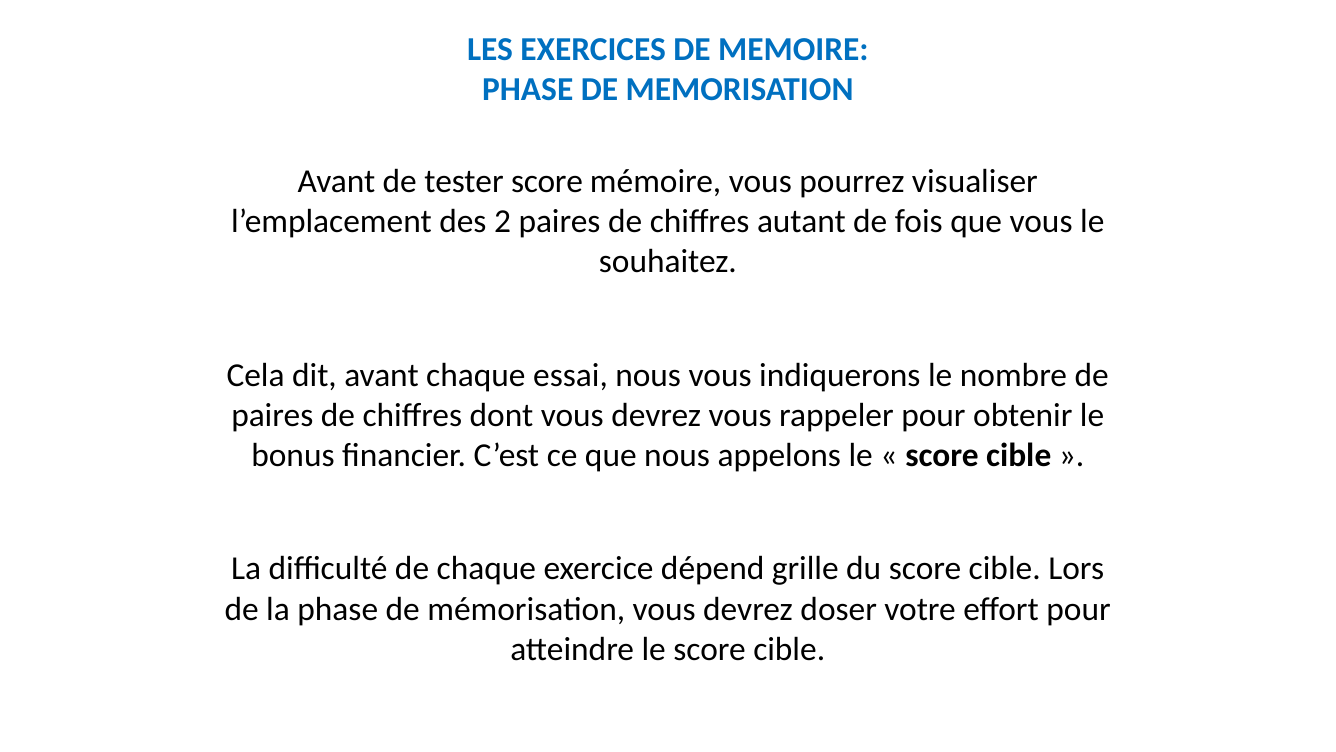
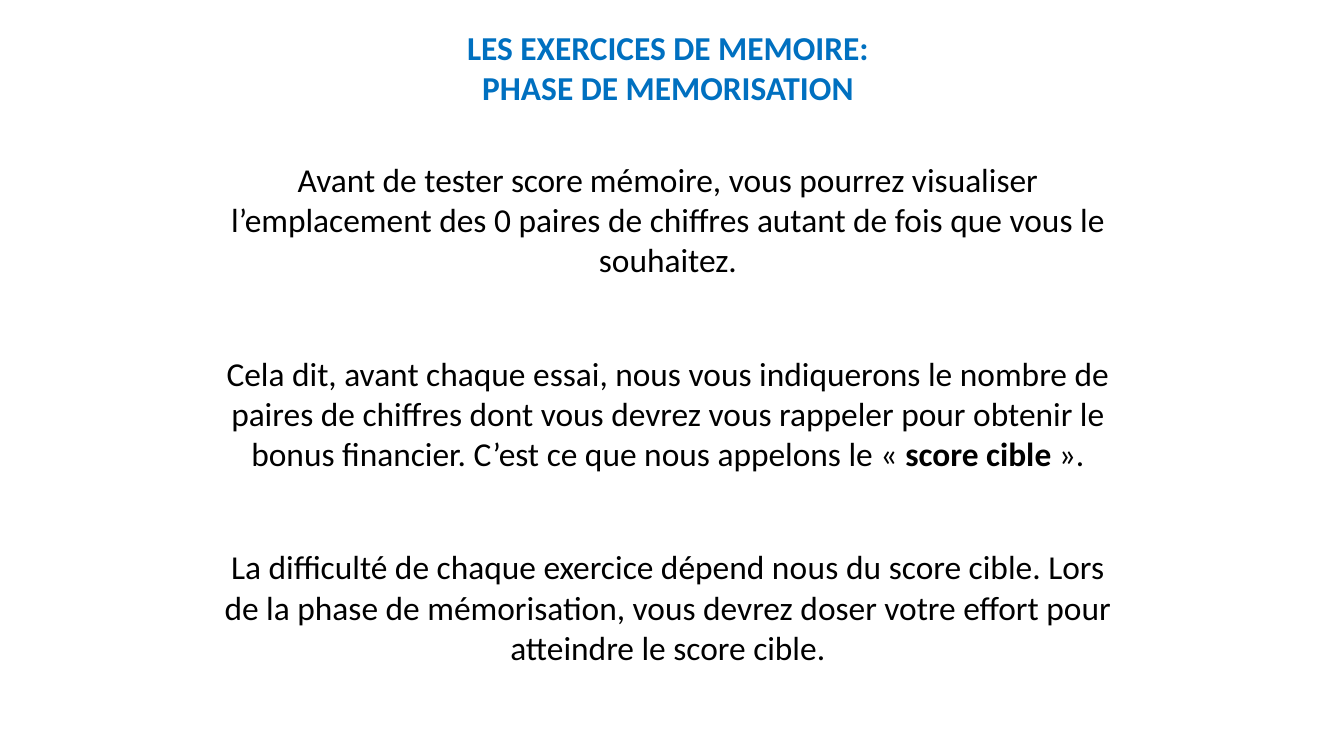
2: 2 -> 0 (502, 221)
dépend grille: grille -> nous (805, 569)
